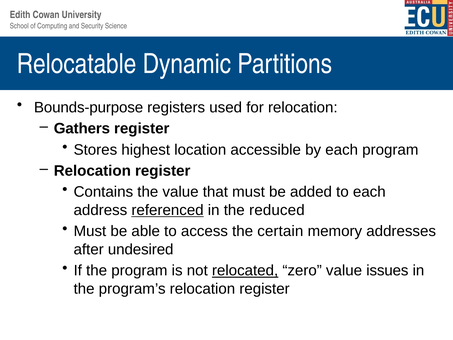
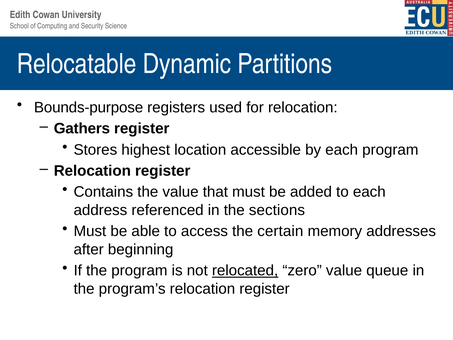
referenced underline: present -> none (168, 210)
reduced: reduced -> sections (277, 210)
undesired: undesired -> beginning (141, 249)
issues: issues -> queue (387, 270)
